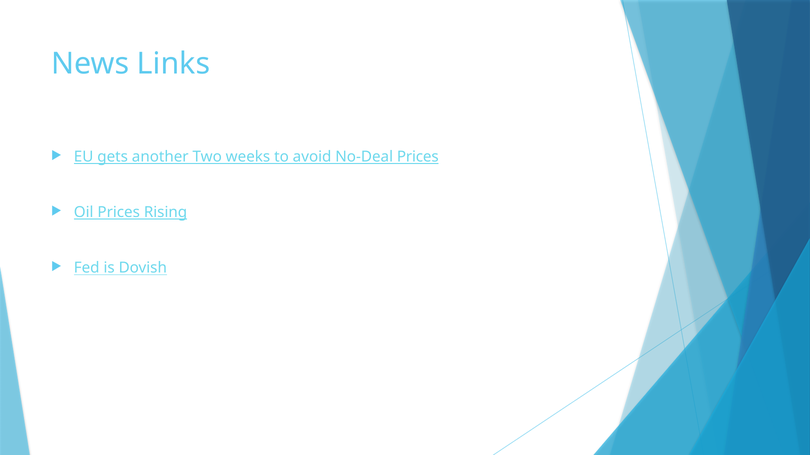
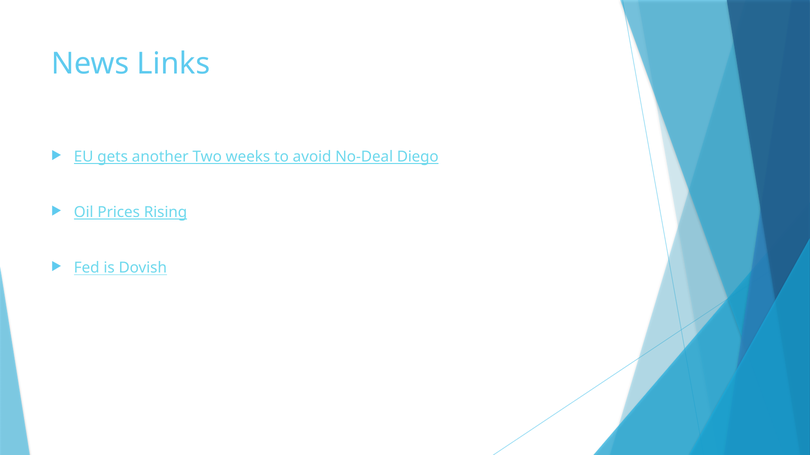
No-Deal Prices: Prices -> Diego (418, 157)
